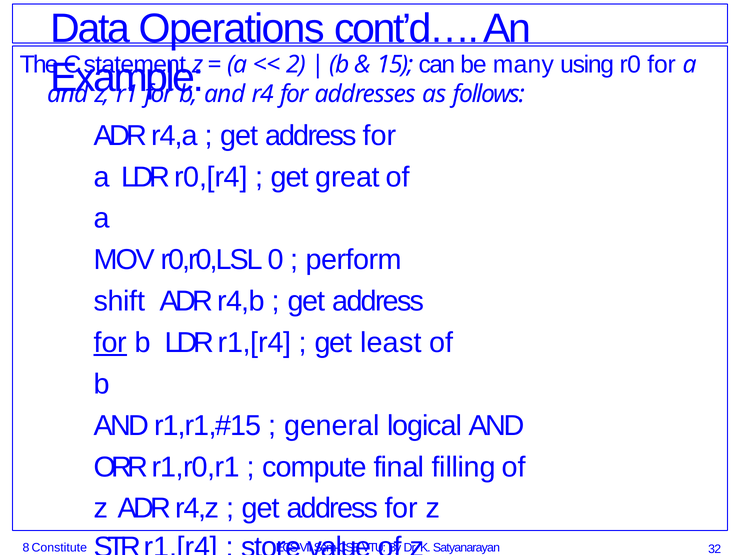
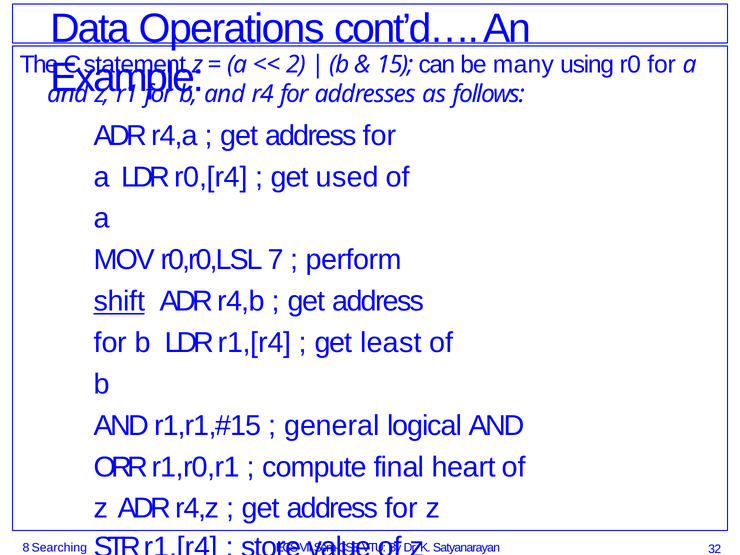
great: great -> used (347, 177)
0: 0 -> 7 (276, 260)
shift underline: none -> present (119, 301)
for underline: present -> none (110, 343)
filling: filling -> heart (464, 467)
Constitute: Constitute -> Searching (59, 548)
